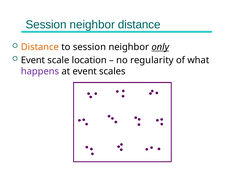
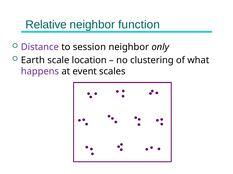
Session: Session -> Relative (46, 25)
neighbor distance: distance -> function (139, 25)
Distance colour: orange -> purple (40, 47)
only underline: present -> none (160, 47)
Event: Event -> Earth (33, 60)
regularity: regularity -> clustering (152, 60)
